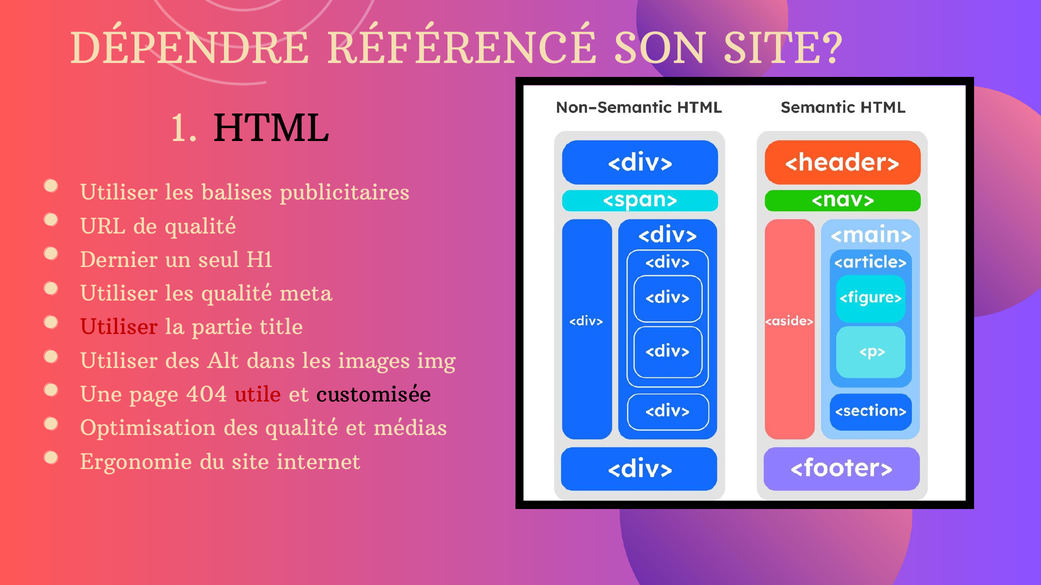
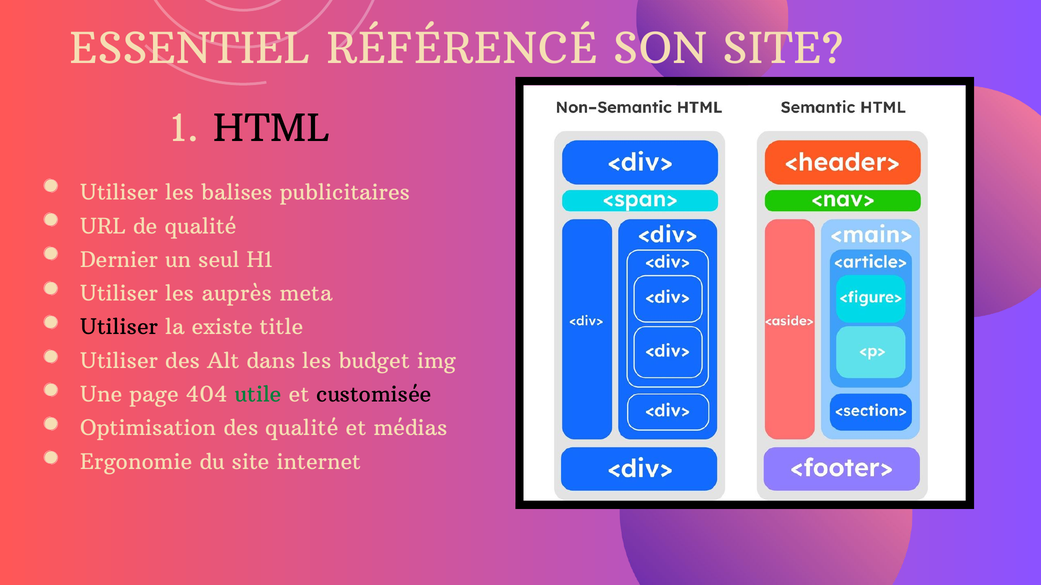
DÉPENDRE: DÉPENDRE -> ESSENTIEL (190, 49)
les qualité: qualité -> auprès (237, 294)
Utiliser colour: red -> black (119, 328)
partie: partie -> existe (222, 328)
images: images -> budget (374, 361)
utile colour: red -> green (258, 395)
